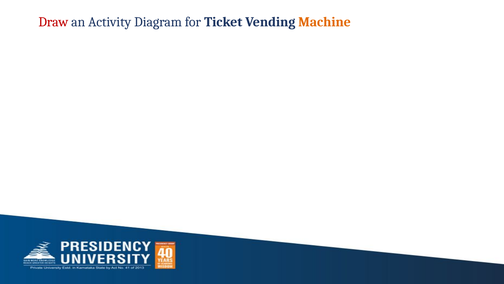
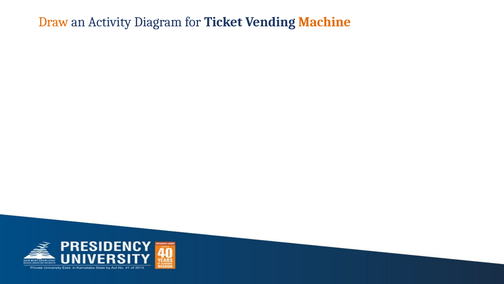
Draw colour: red -> orange (53, 22)
